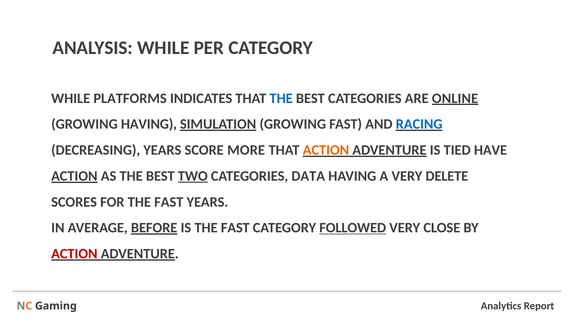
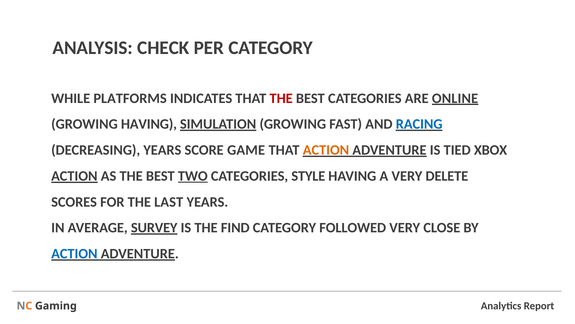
ANALYSIS WHILE: WHILE -> CHECK (163, 48)
THE colour: blue -> red (281, 98)
MORE: MORE -> GAME (246, 150)
HAVE: HAVE -> XBOX (491, 150)
DATA: DATA -> STYLE (308, 176)
FOR THE FAST: FAST -> LAST (169, 202)
BEFORE: BEFORE -> SURVEY (154, 227)
IS THE FAST: FAST -> FIND (235, 227)
FOLLOWED underline: present -> none (353, 227)
ACTION colour: red -> blue (74, 253)
